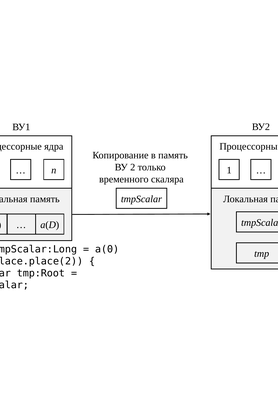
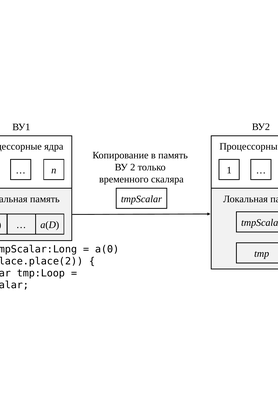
tmp:Root: tmp:Root -> tmp:Loop (41, 273)
